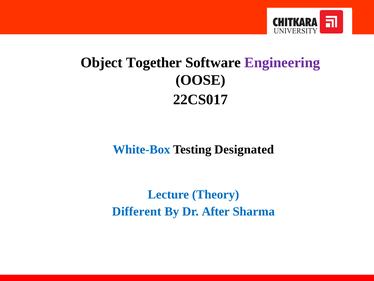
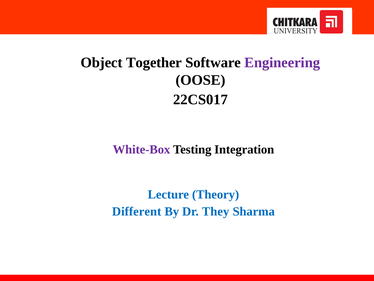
White-Box colour: blue -> purple (141, 149)
Designated: Designated -> Integration (244, 149)
After: After -> They (216, 211)
